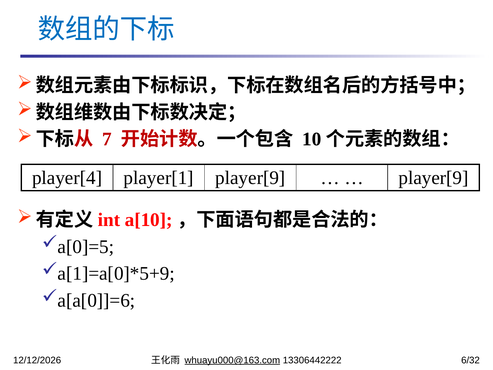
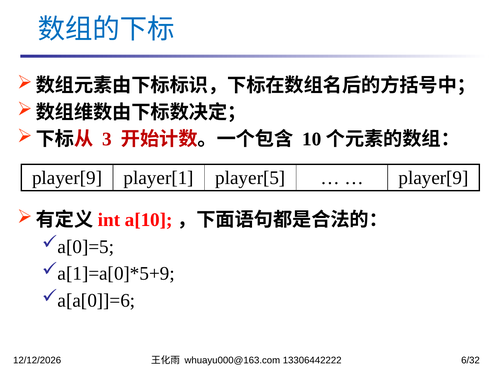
7: 7 -> 3 (107, 139)
player[4: player[4 -> player[9 (67, 178)
player[1 player[9: player[9 -> player[5 (250, 178)
whuayu000@163.com underline: present -> none (232, 360)
